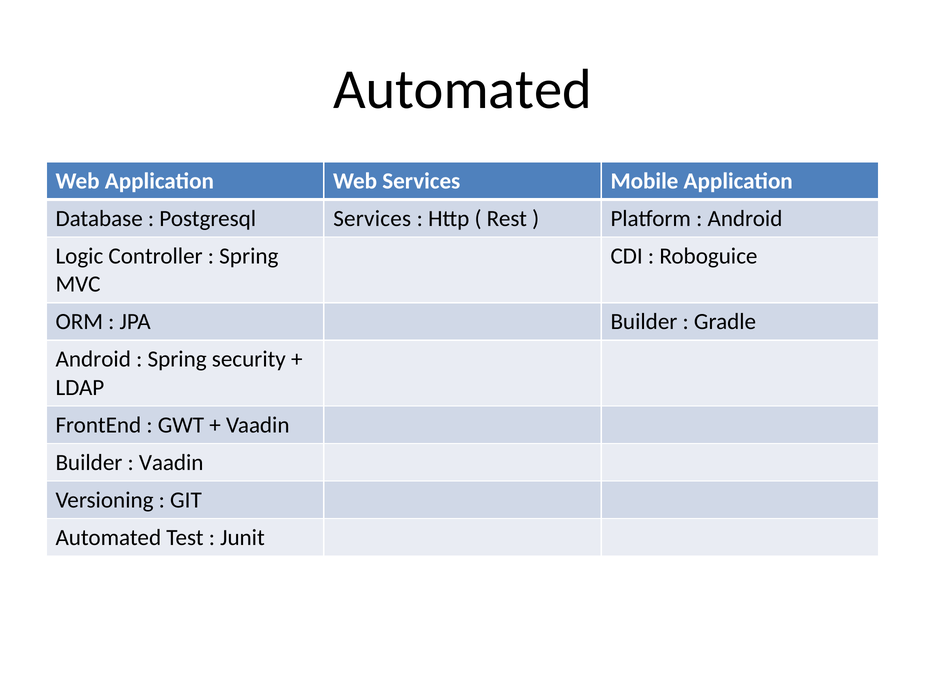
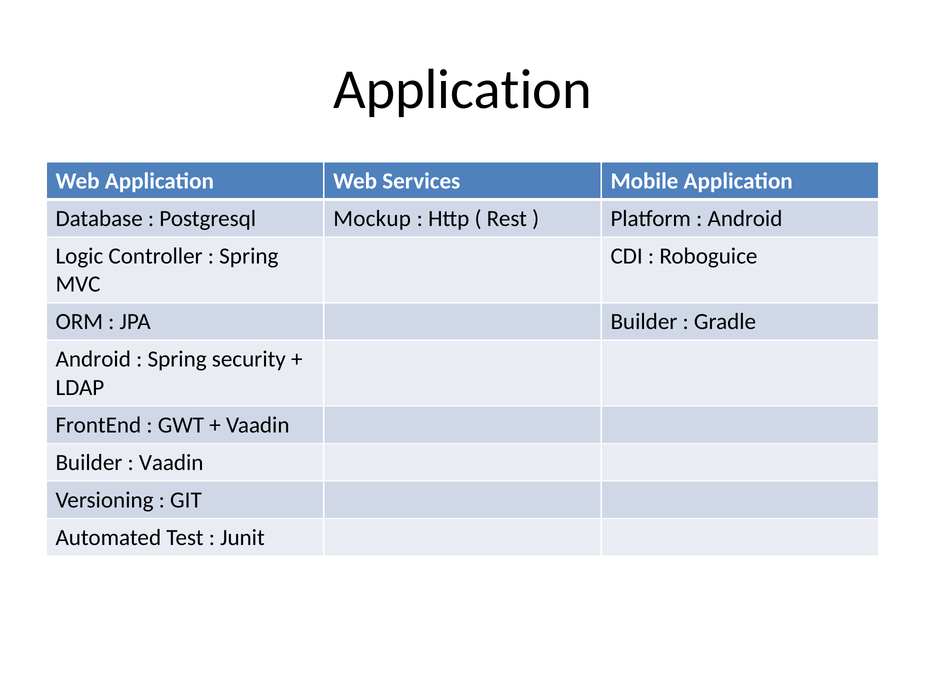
Automated: Automated -> Application (462, 90)
Postgresql Services: Services -> Mockup (372, 218)
